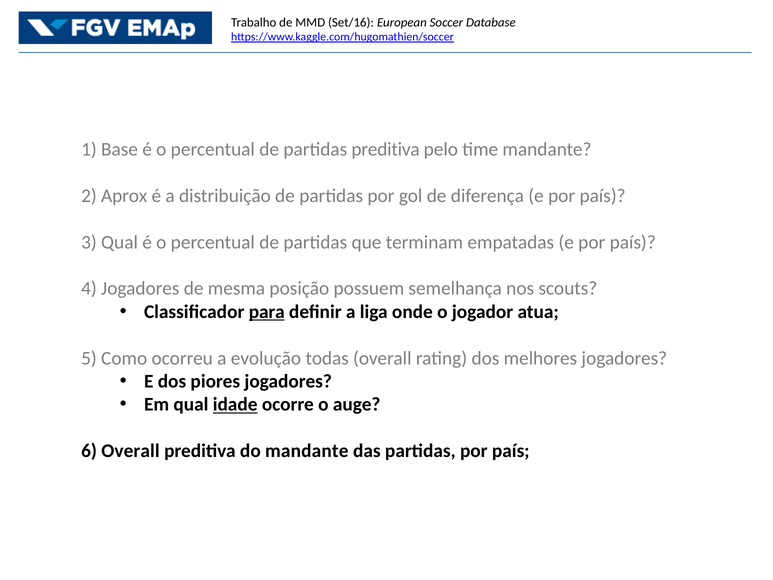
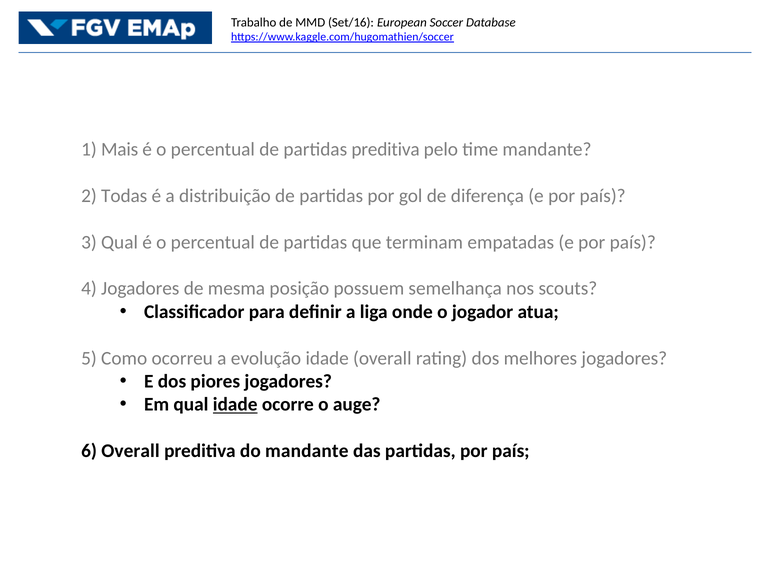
Base: Base -> Mais (120, 149)
Aprox: Aprox -> Todas (124, 196)
para underline: present -> none (267, 312)
evolução todas: todas -> idade (327, 358)
